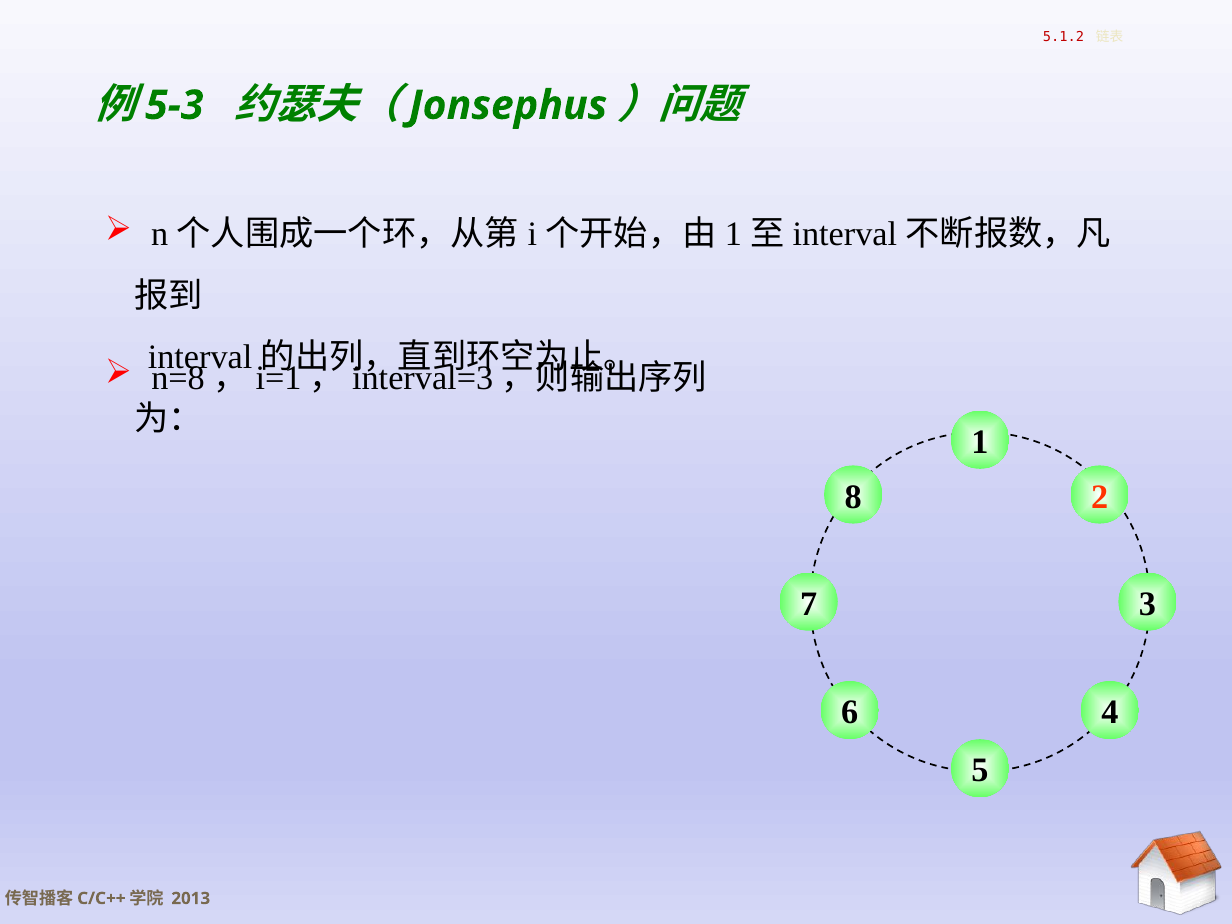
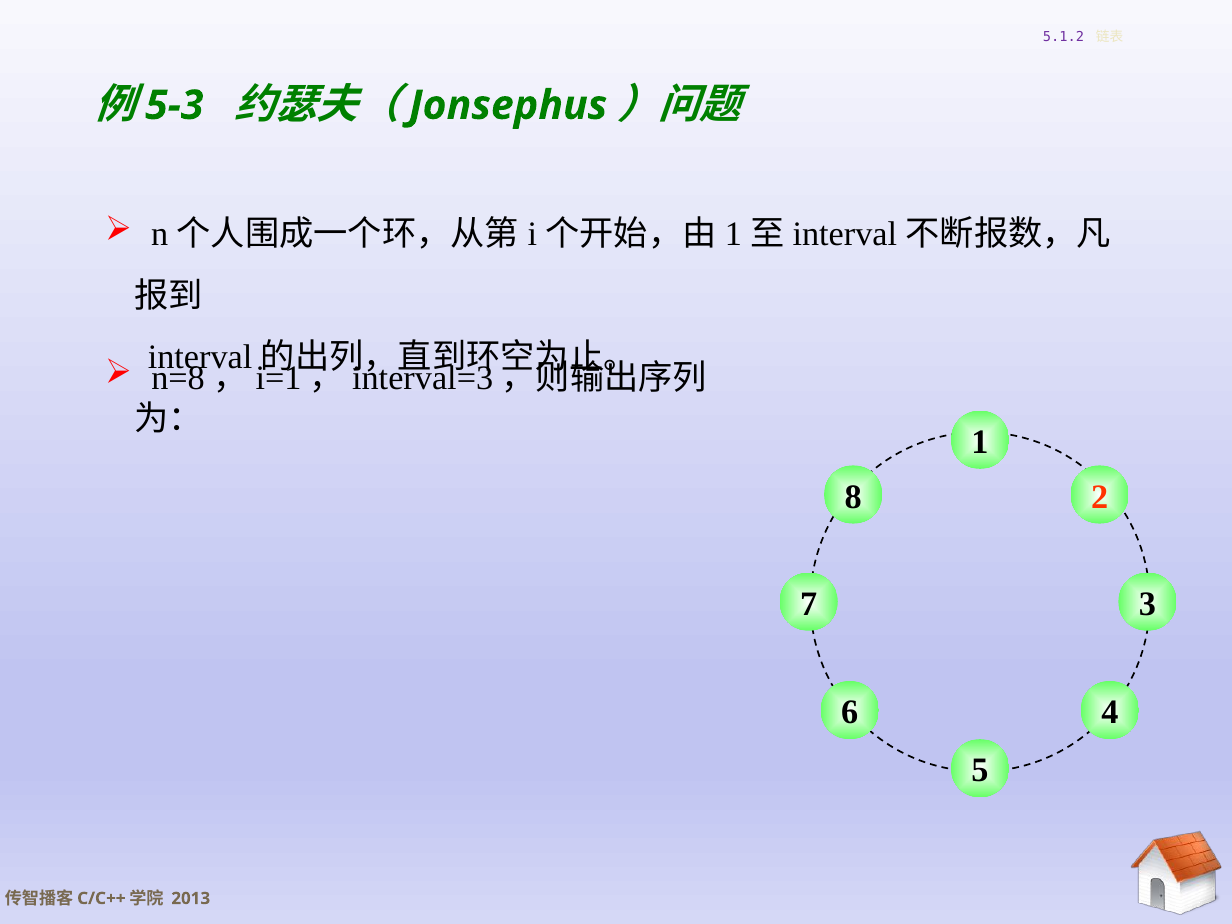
5.1.2 colour: red -> purple (1064, 37)
